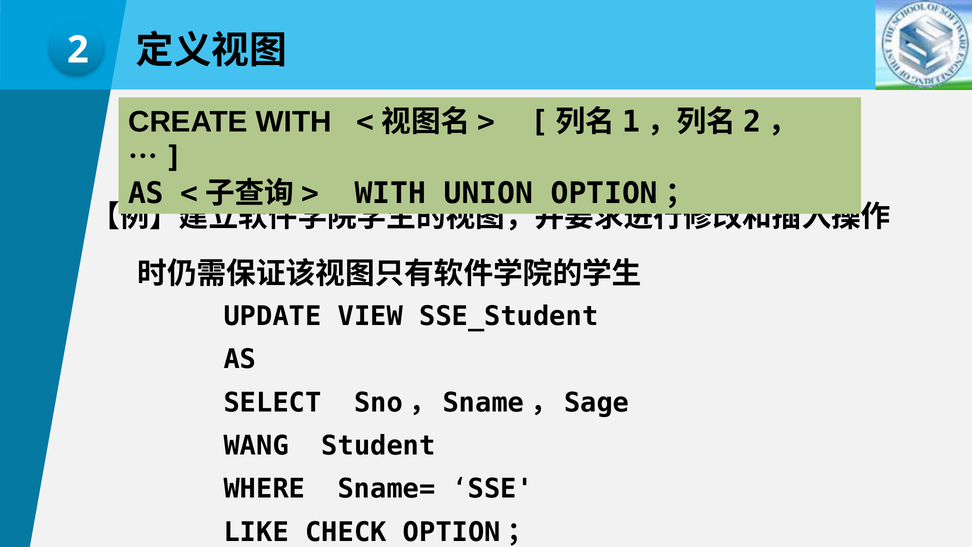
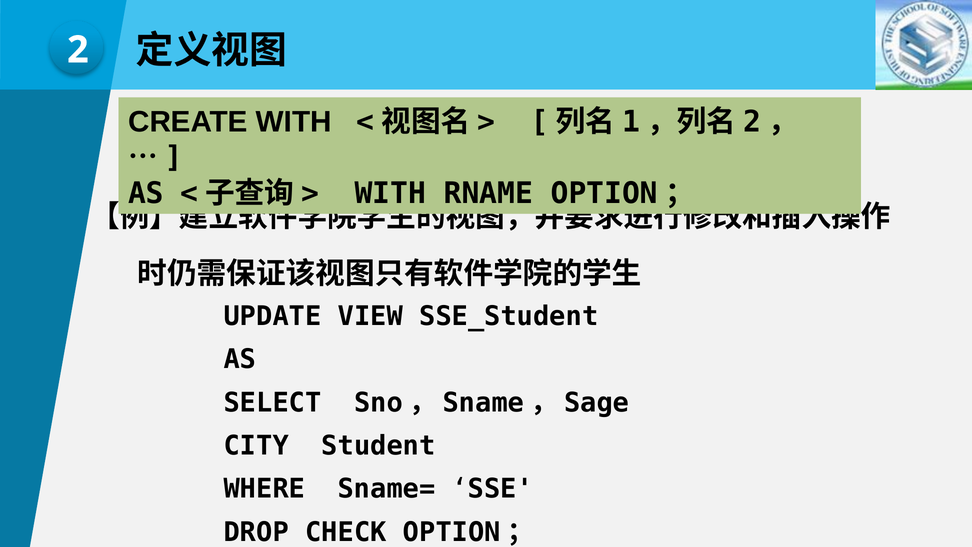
UNION: UNION -> RNAME (488, 193)
WANG: WANG -> CITY (256, 446)
LIKE: LIKE -> DROP (256, 532)
